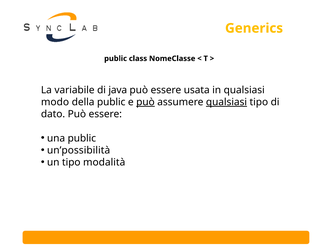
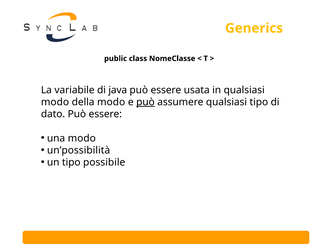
della public: public -> modo (111, 102)
qualsiasi underline: present -> none (226, 102)
una public: public -> modo (82, 138)
modalità: modalità -> possibile (104, 162)
